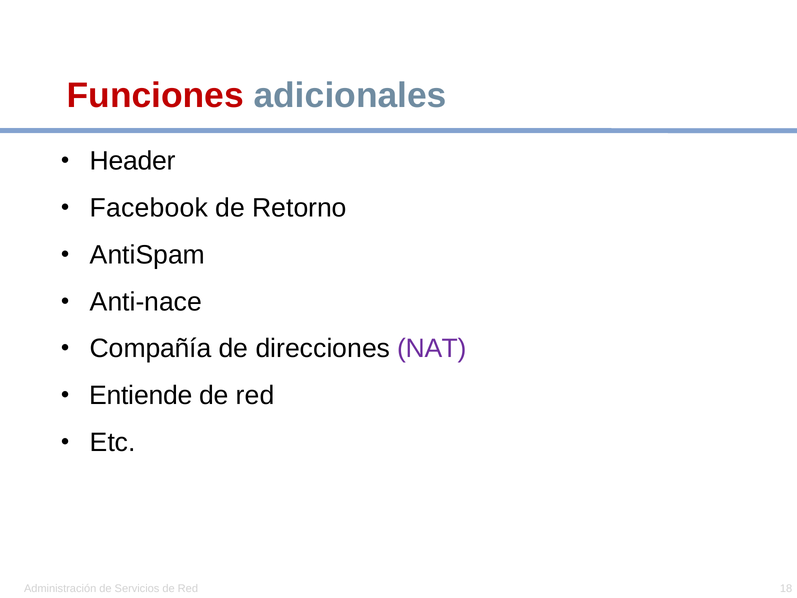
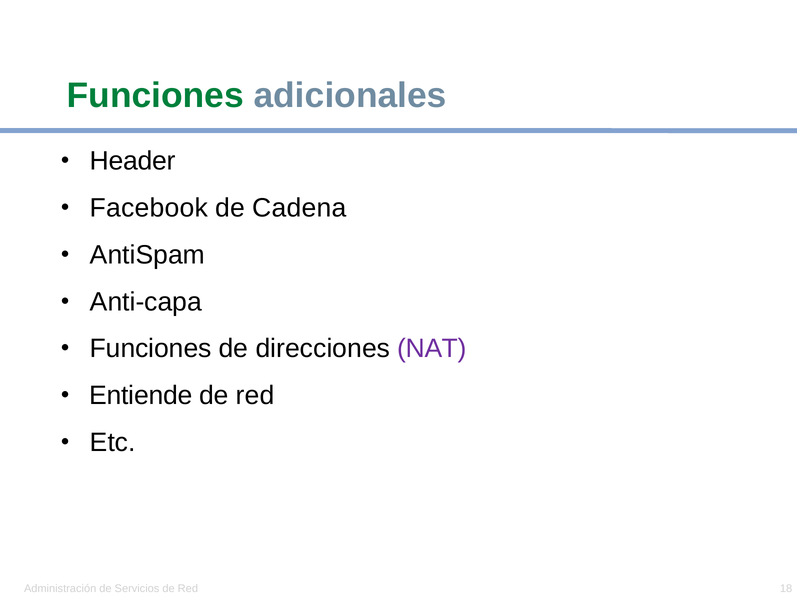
Funciones colour: red -> green (155, 96)
Retorno: Retorno -> Cadena (299, 208)
Anti-nace: Anti-nace -> Anti-capa (146, 302)
Compañía: Compañía -> Funciones (151, 348)
